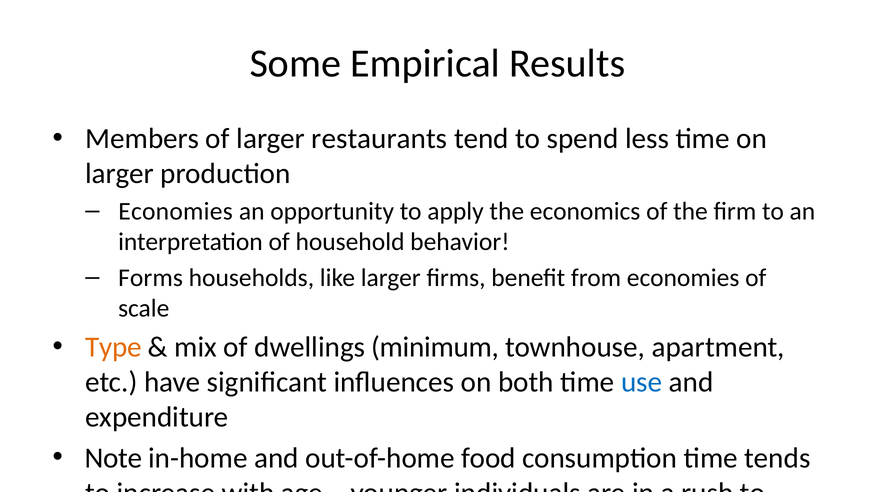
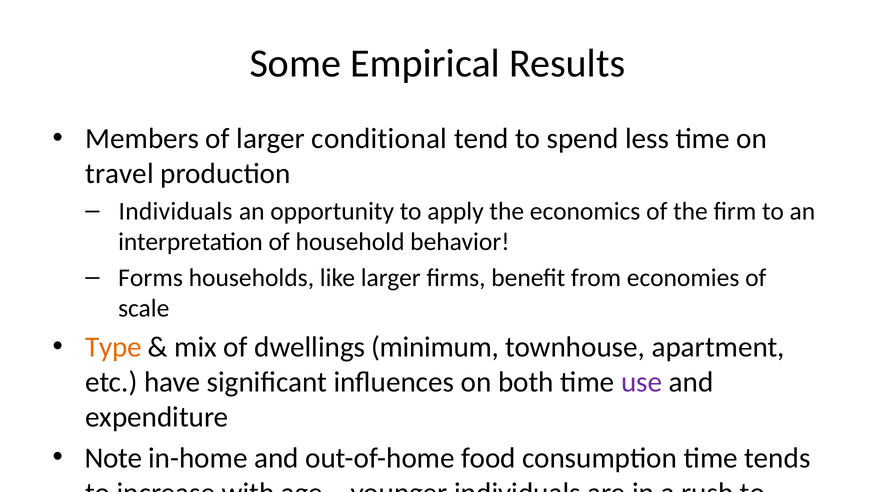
restaurants: restaurants -> conditional (379, 139)
larger: larger -> travel (120, 174)
Economies: Economies -> Individuals (176, 211)
use colour: blue -> purple (642, 382)
